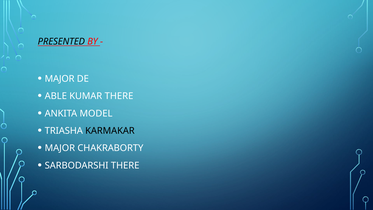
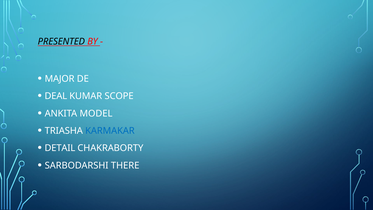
ABLE: ABLE -> DEAL (56, 96)
KUMAR THERE: THERE -> SCOPE (119, 96)
KARMAKAR colour: black -> blue (110, 131)
MAJOR: MAJOR -> DETAIL (60, 148)
